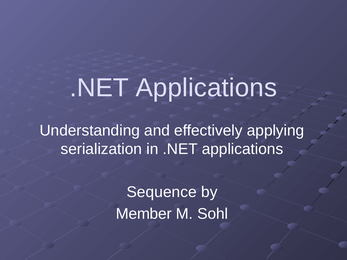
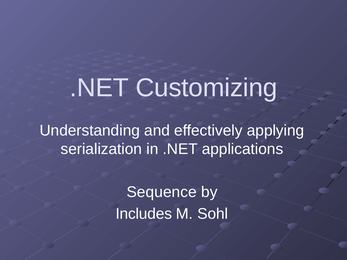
Applications: Applications -> Customizing (206, 88)
Member: Member -> Includes (144, 214)
